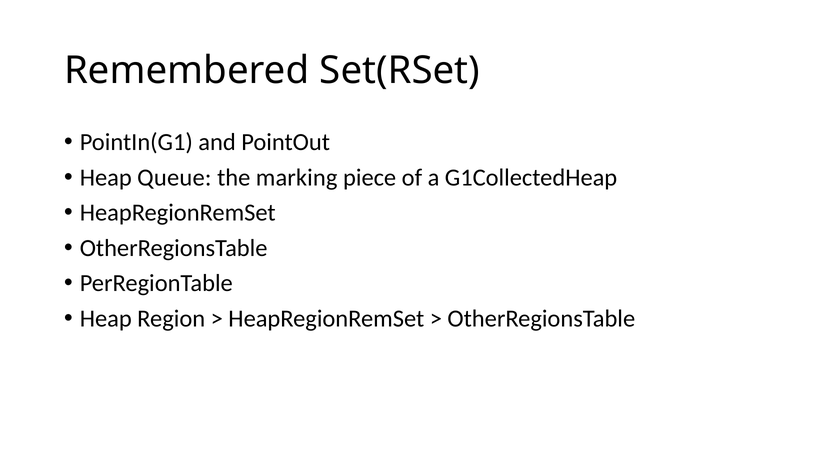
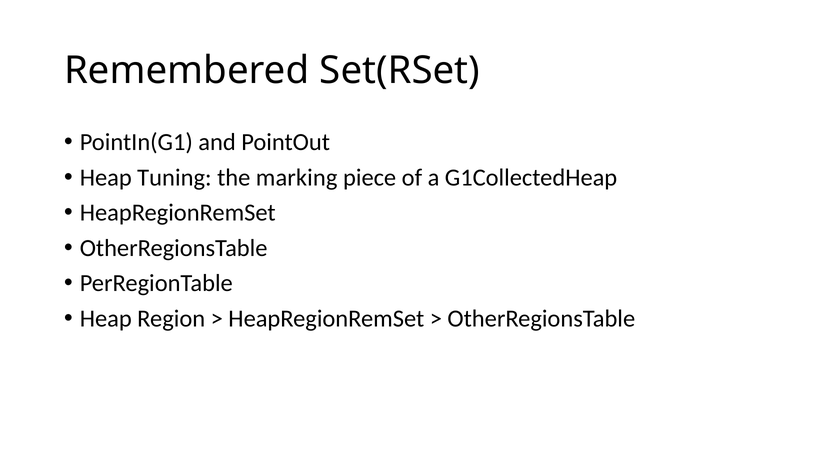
Queue: Queue -> Tuning (174, 177)
